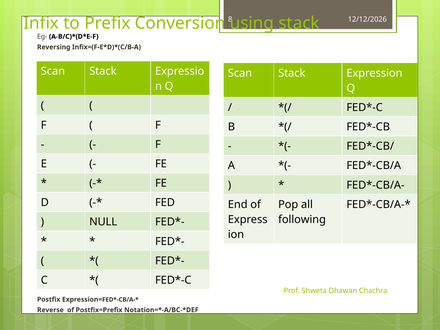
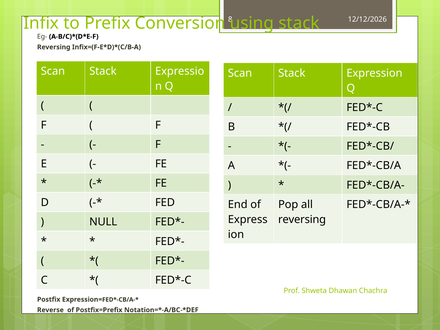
following: following -> reversing (302, 219)
